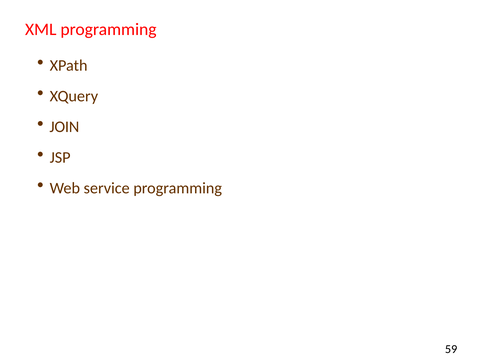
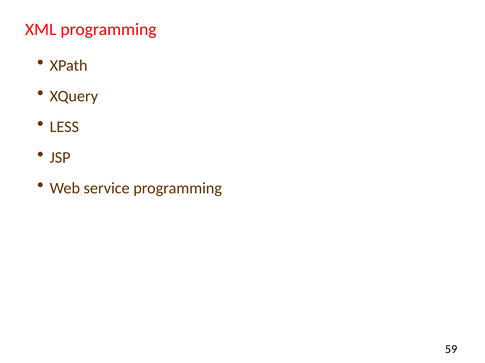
JOIN: JOIN -> LESS (64, 127)
